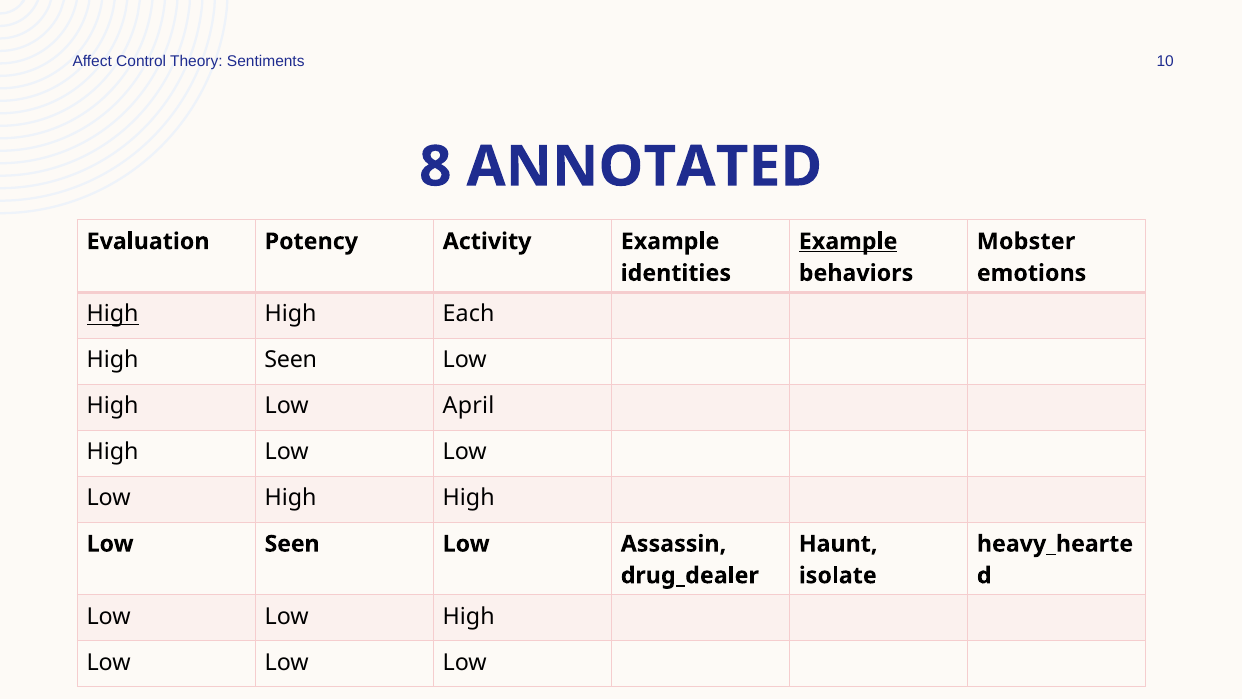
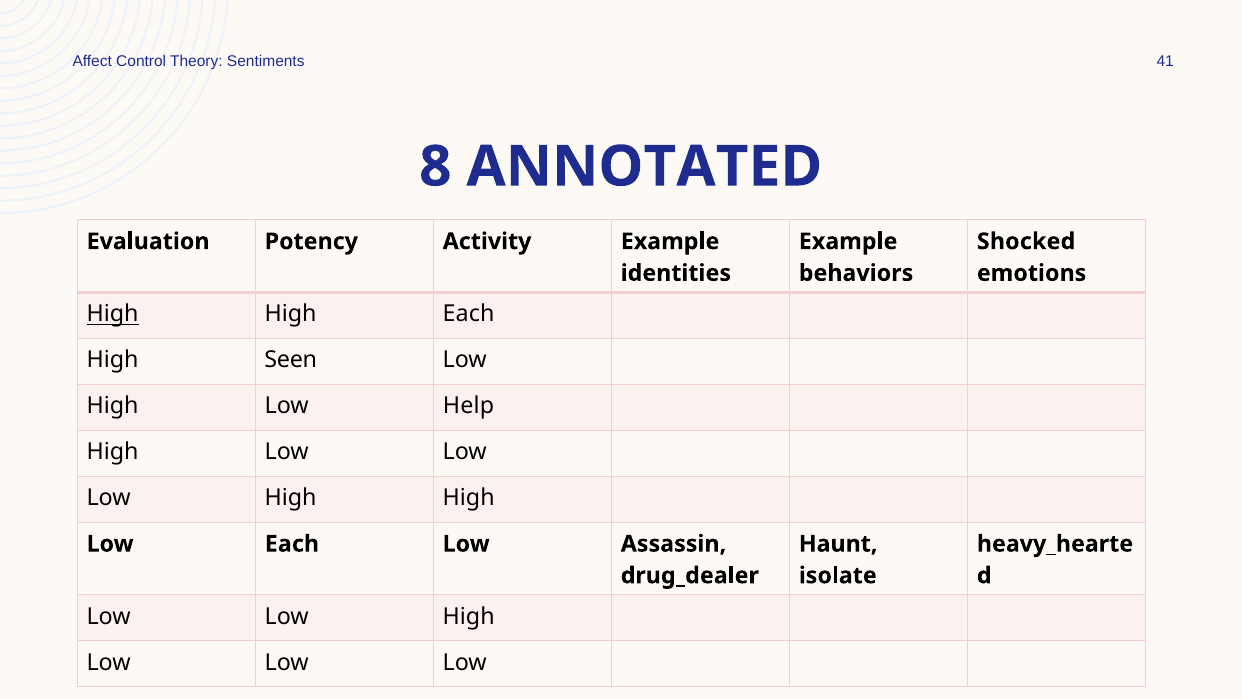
10: 10 -> 41 (1165, 62)
Example underline: present -> none (848, 241)
Mobster: Mobster -> Shocked (1026, 241)
April: April -> Help (469, 406)
Low Seen: Seen -> Each (292, 544)
